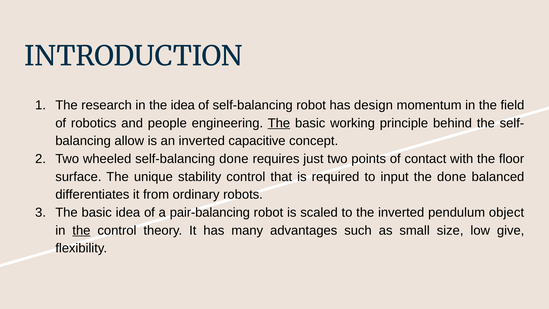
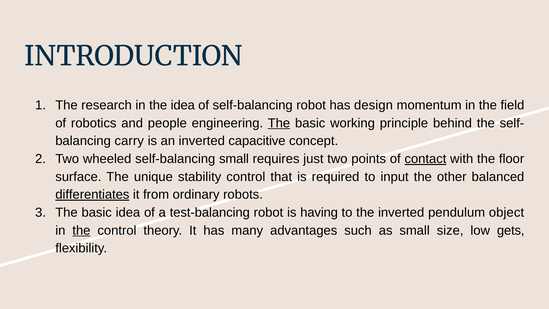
allow: allow -> carry (129, 141)
self-balancing done: done -> small (234, 159)
contact underline: none -> present (425, 159)
the done: done -> other (452, 177)
differentiates underline: none -> present (92, 195)
pair-balancing: pair-balancing -> test-balancing (210, 212)
scaled: scaled -> having (319, 212)
give: give -> gets (511, 230)
